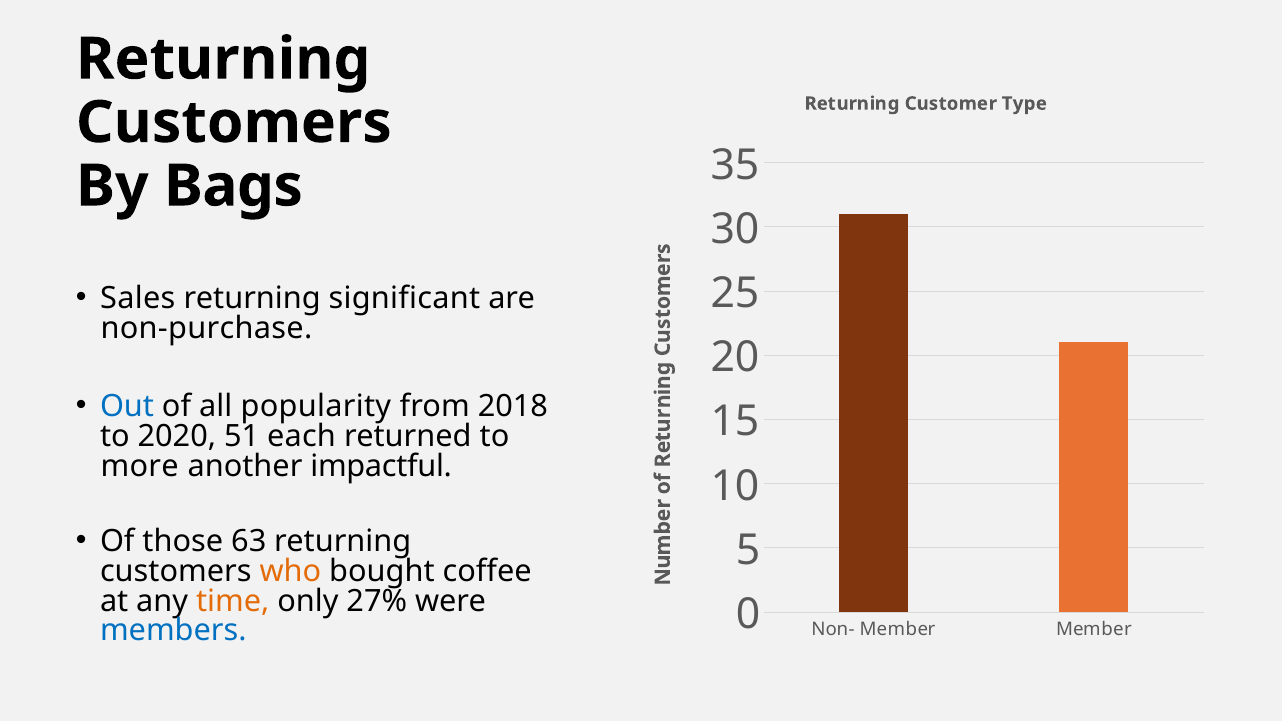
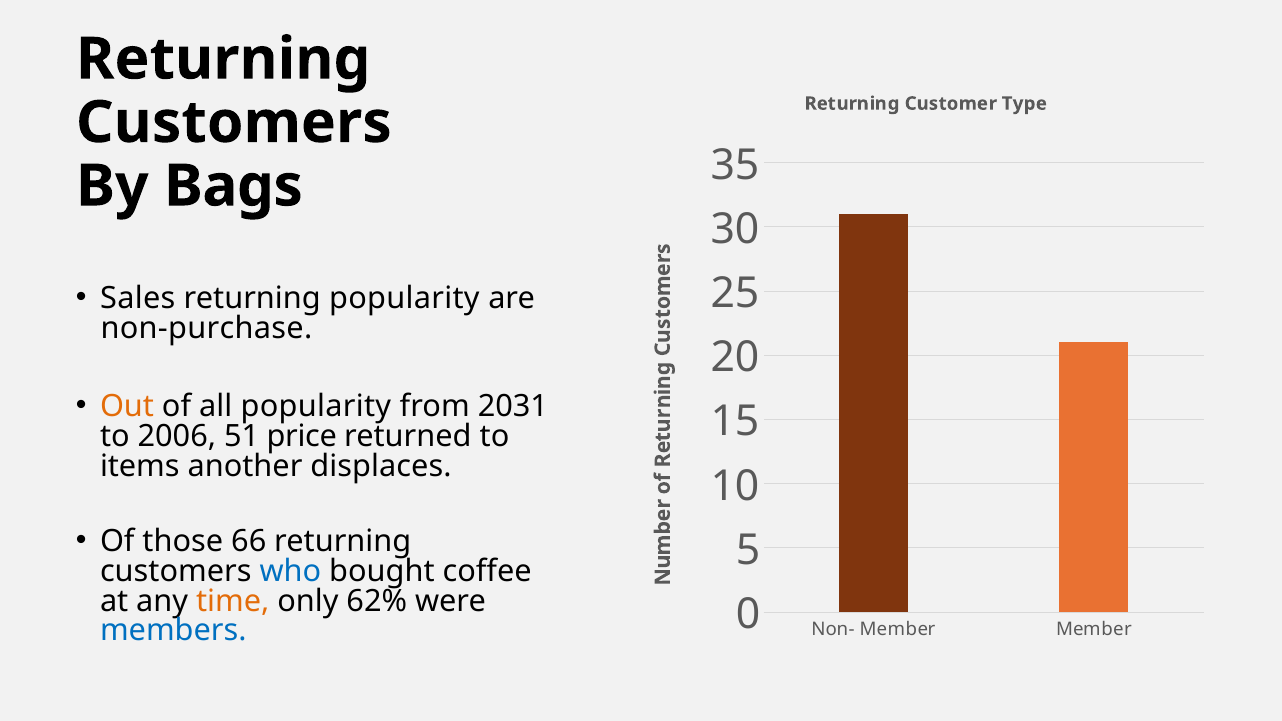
returning significant: significant -> popularity (404, 298)
Out colour: blue -> orange (127, 407)
2018: 2018 -> 2031 (513, 407)
2020: 2020 -> 2006 (177, 437)
each: each -> price (302, 437)
more: more -> items (140, 466)
impactful: impactful -> displaces (381, 466)
63: 63 -> 66 (249, 541)
who colour: orange -> blue (290, 571)
27%: 27% -> 62% (377, 601)
